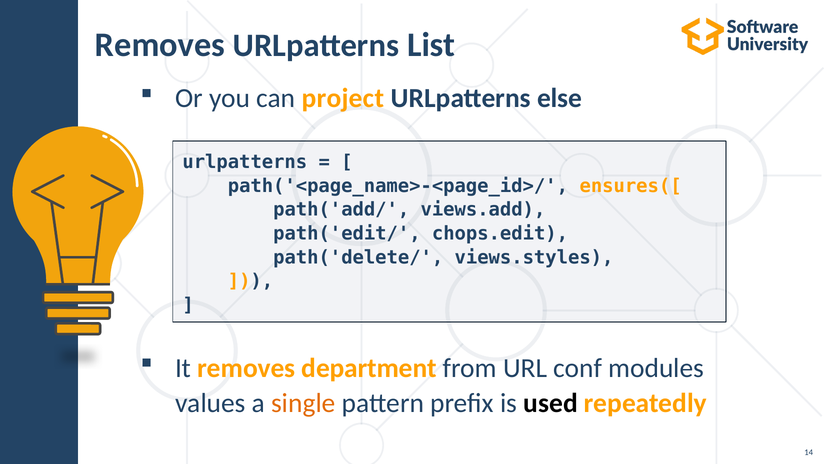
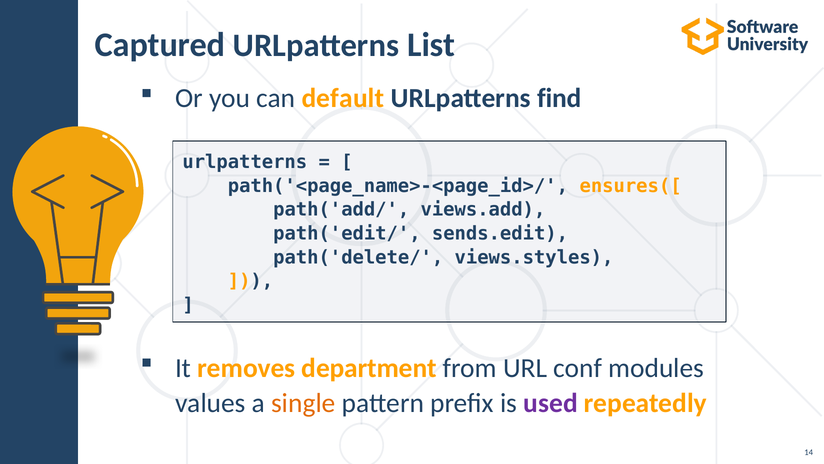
Removes: Removes -> Captured (160, 45)
project: project -> default (343, 98)
else: else -> find (559, 98)
chops.edit: chops.edit -> sends.edit (500, 233)
used colour: black -> purple (551, 403)
